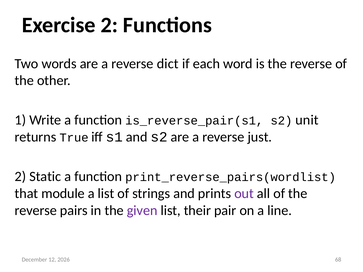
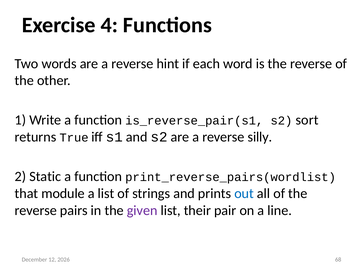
Exercise 2: 2 -> 4 (109, 25)
dict: dict -> hint (168, 64)
unit: unit -> sort (307, 120)
just: just -> silly (260, 137)
out colour: purple -> blue (244, 194)
